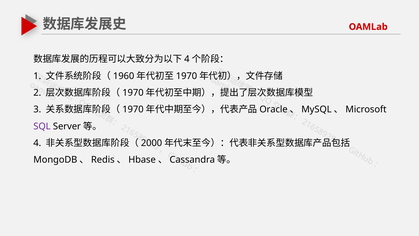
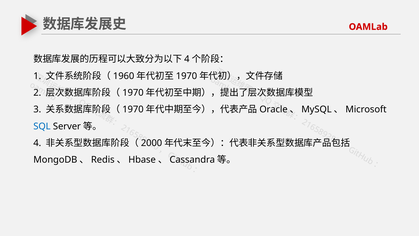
SQL colour: purple -> blue (42, 126)
